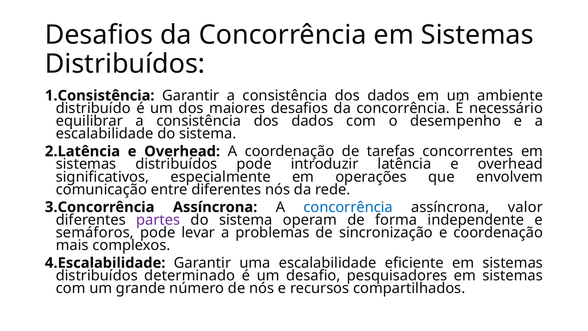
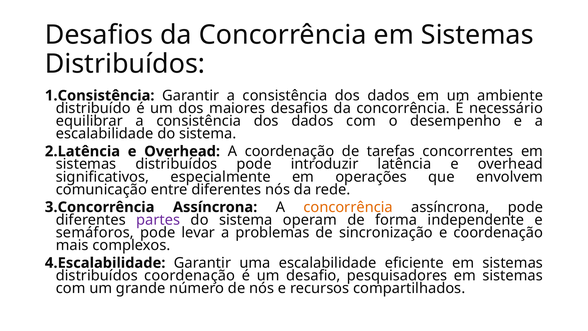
concorrência colour: blue -> orange (348, 207)
assíncrona valor: valor -> pode (525, 207)
distribuídos determinado: determinado -> coordenação (190, 275)
